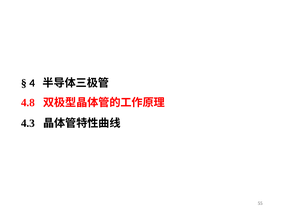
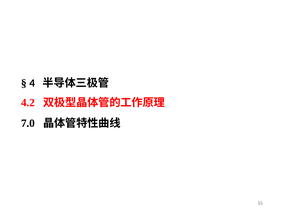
4.8: 4.8 -> 4.2 (28, 103)
4.3: 4.3 -> 7.0 (28, 124)
